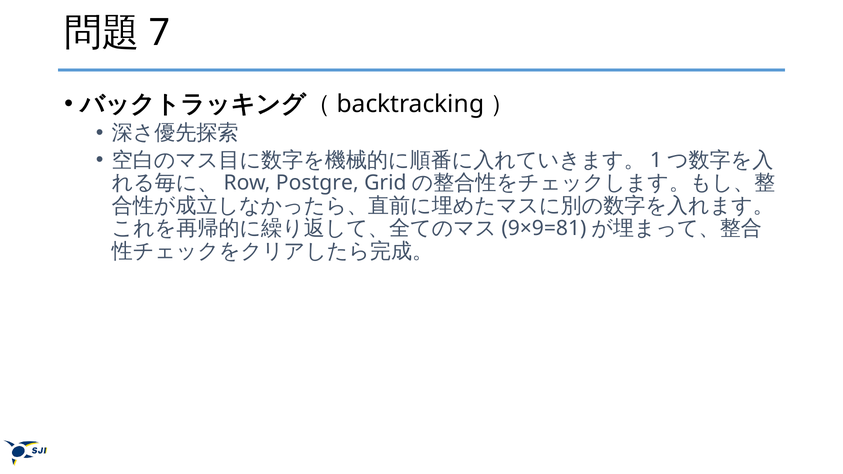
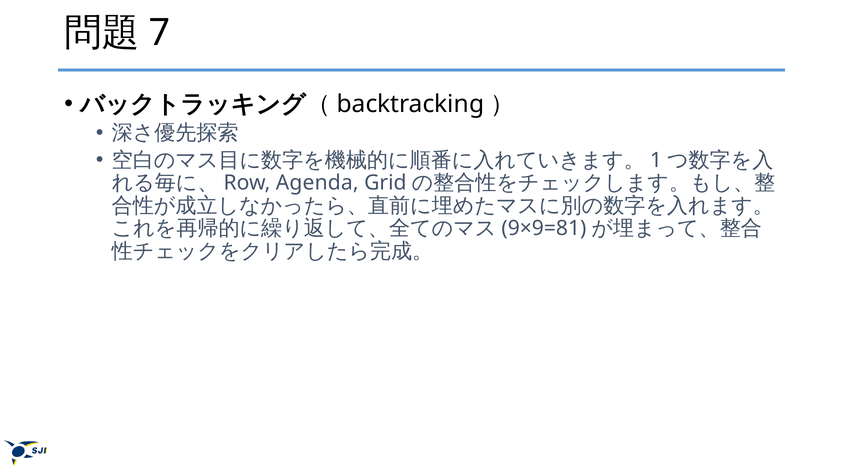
Postgre: Postgre -> Agenda (317, 183)
